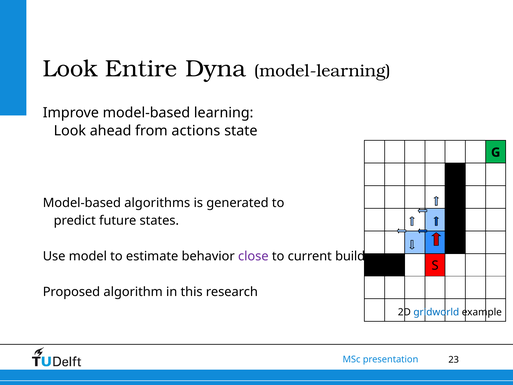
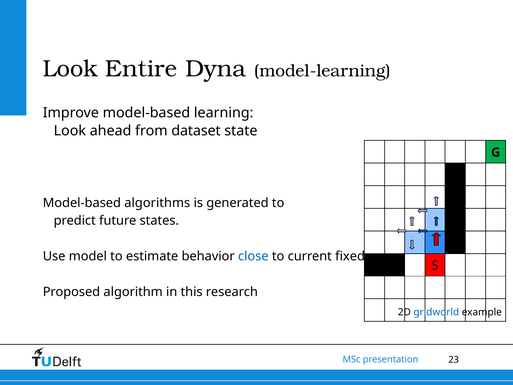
actions: actions -> dataset (196, 131)
close colour: purple -> blue (253, 256)
build: build -> fixed (350, 256)
